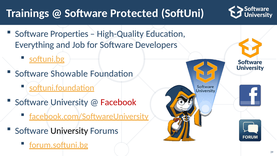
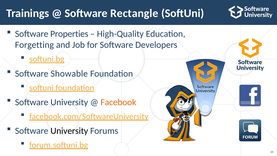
Protected: Protected -> Rectangle (134, 13)
Everything: Everything -> Forgetting (34, 45)
Facebook colour: red -> orange (118, 102)
